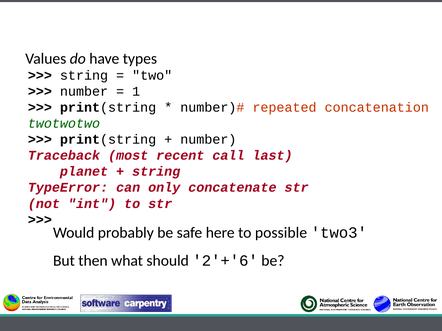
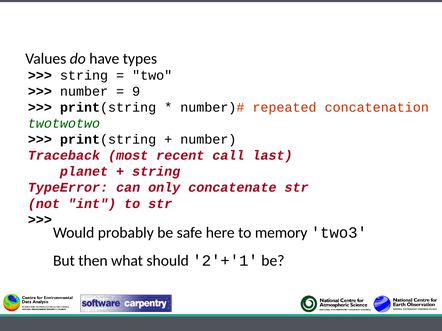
1: 1 -> 9 (136, 92)
possible: possible -> memory (281, 233)
2'+'6: 2'+'6 -> 2'+'1 (225, 261)
